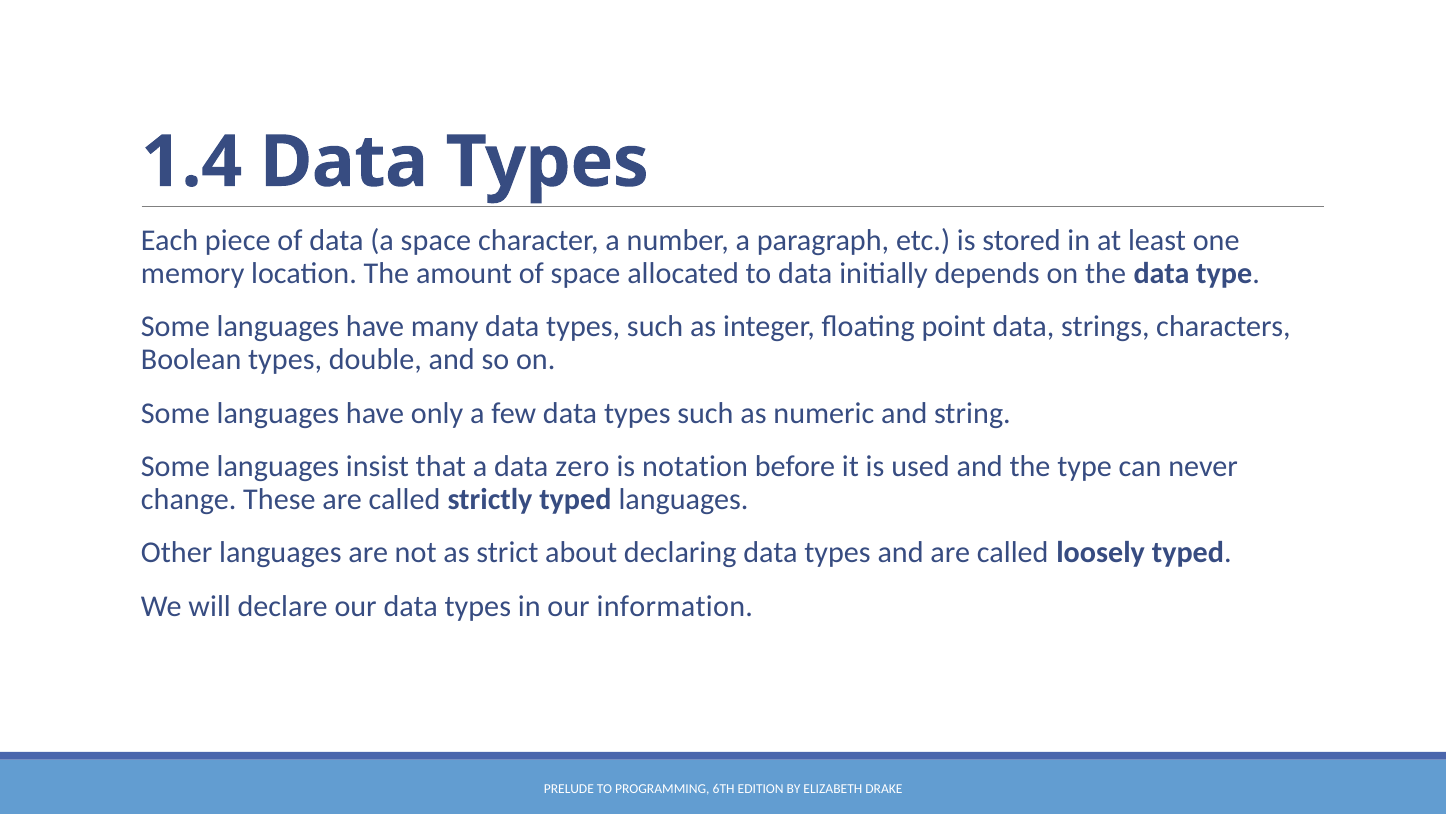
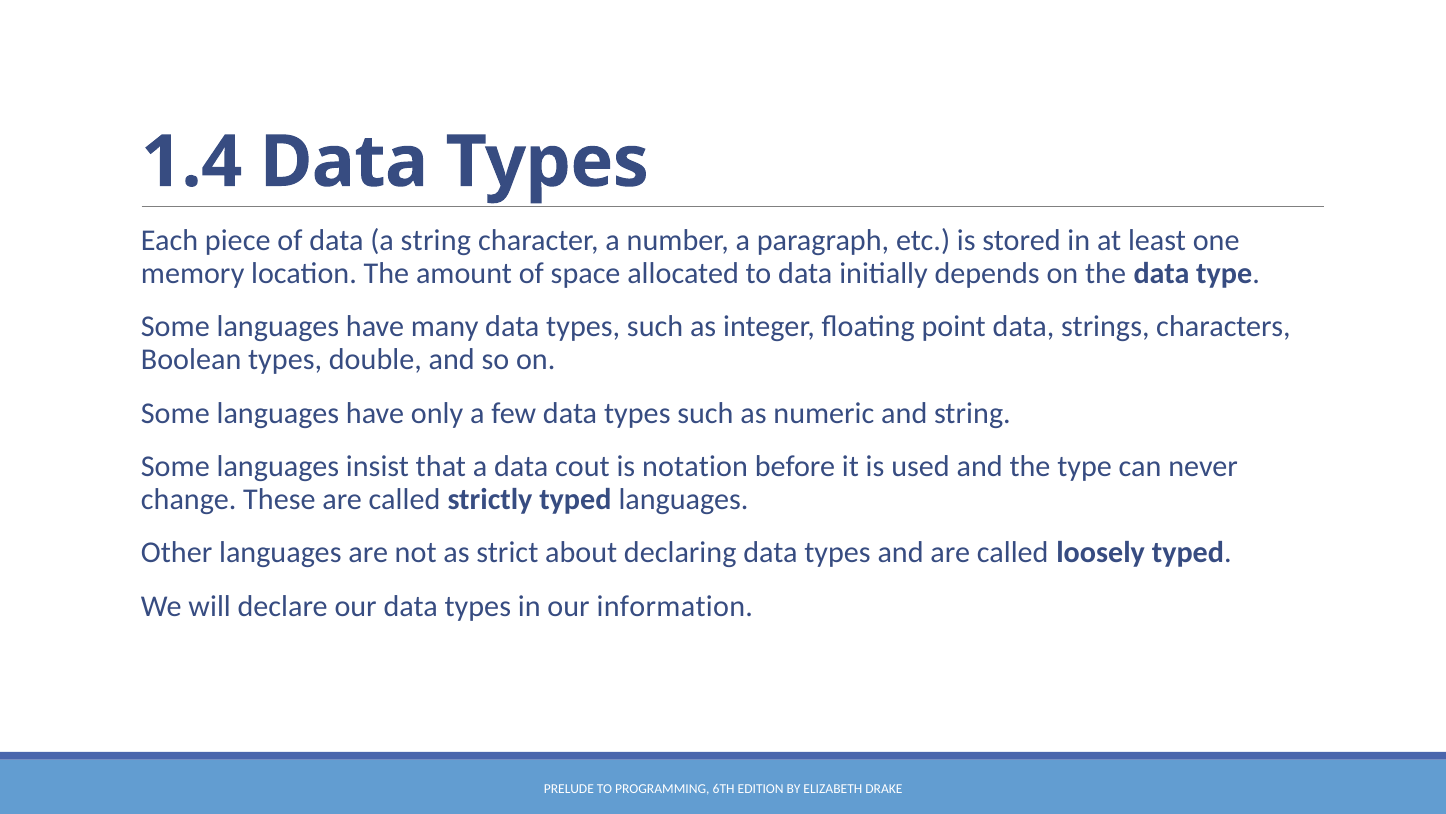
a space: space -> string (436, 240)
zero: zero -> cout (582, 466)
